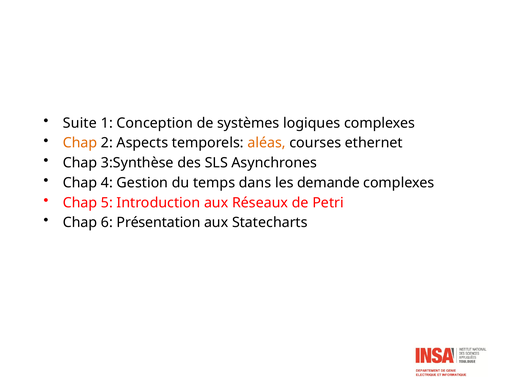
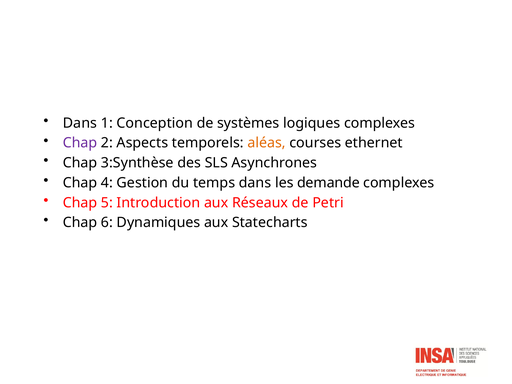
Suite: Suite -> Dans (80, 123)
Chap colour: orange -> purple (80, 143)
Présentation: Présentation -> Dynamiques (158, 223)
